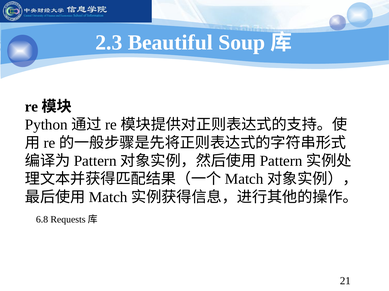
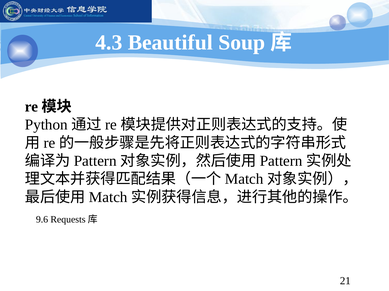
2.3: 2.3 -> 4.3 (109, 43)
6.8: 6.8 -> 9.6 (42, 220)
